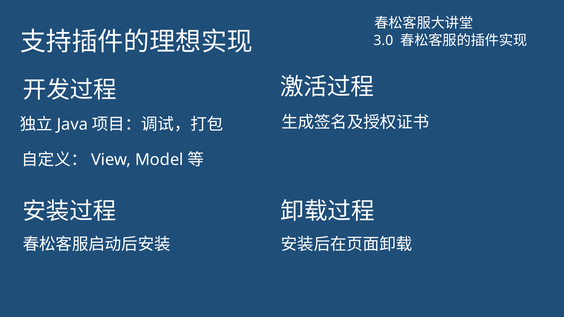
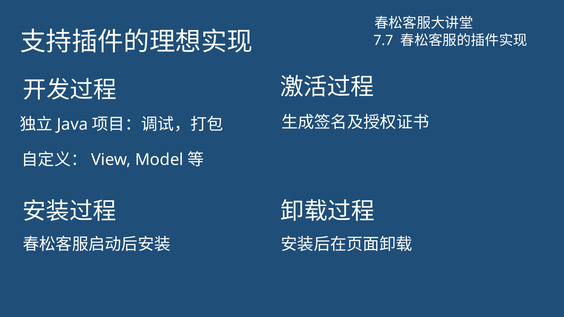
3.0: 3.0 -> 7.7 (383, 40)
